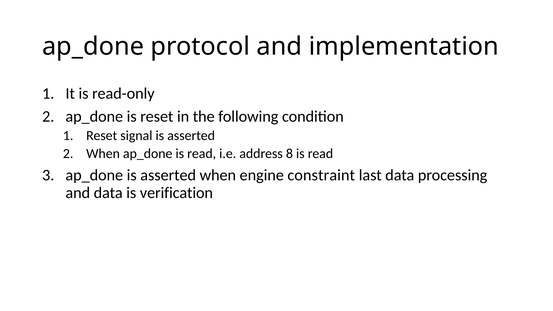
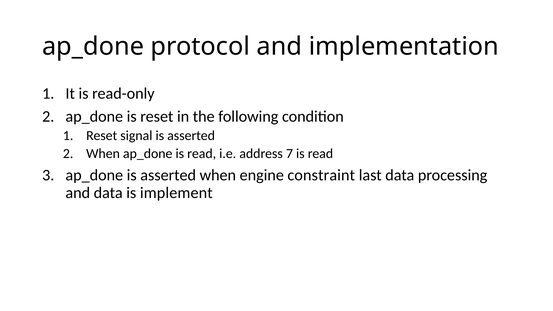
8: 8 -> 7 (289, 153)
verification: verification -> implement (176, 193)
